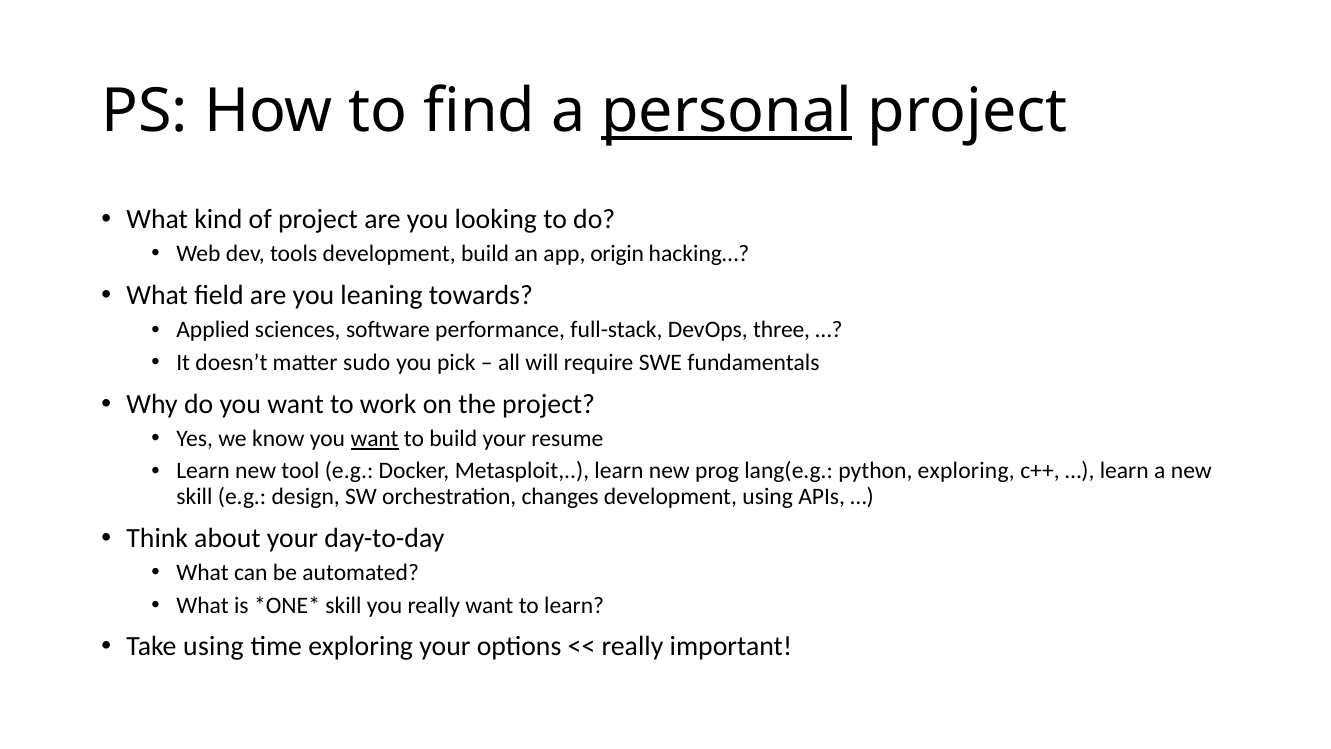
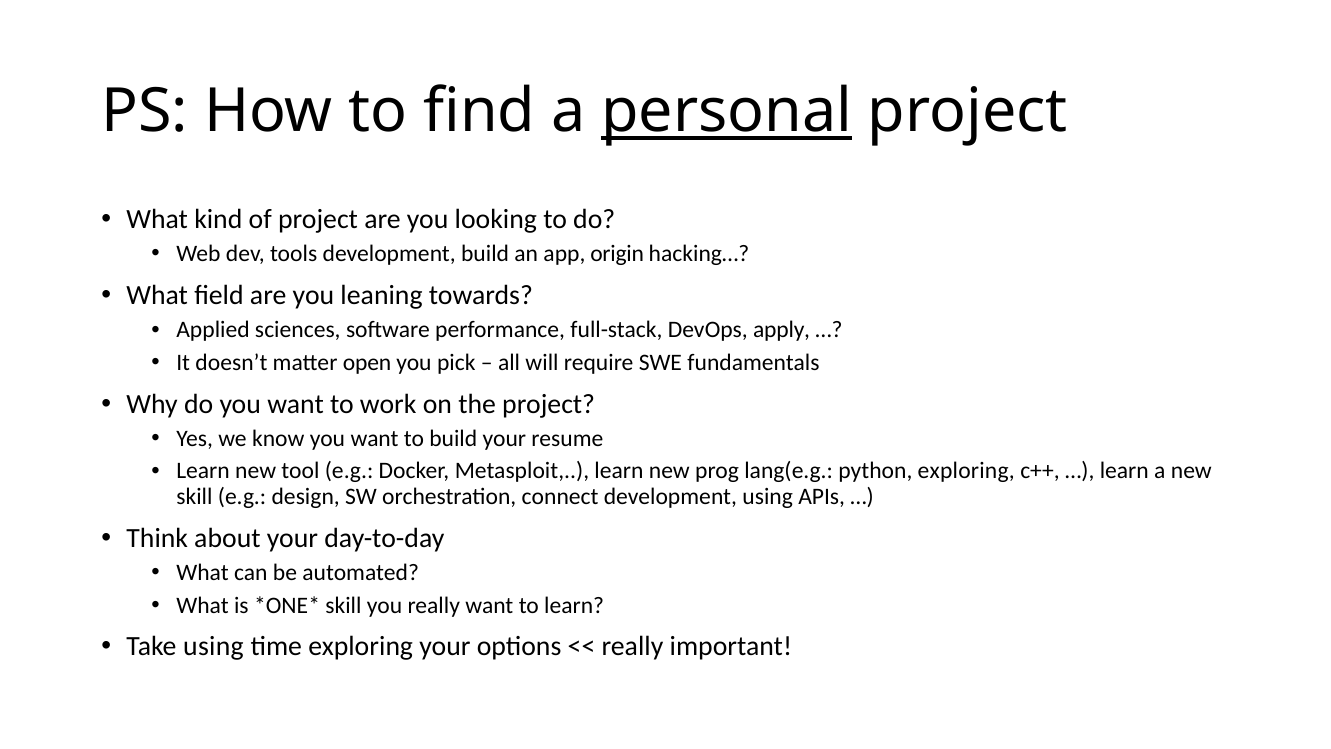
three: three -> apply (782, 330)
sudo: sudo -> open (367, 362)
want underline: present -> none (375, 439)
changes: changes -> connect (560, 496)
